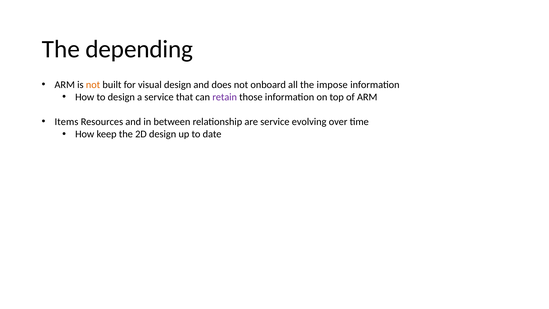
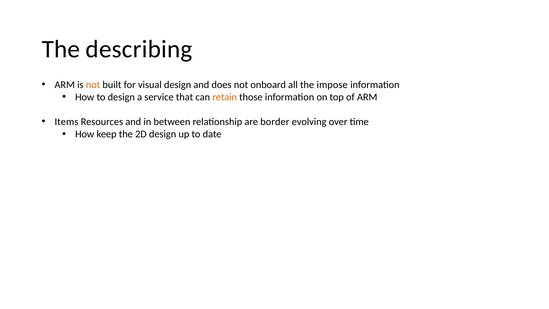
depending: depending -> describing (139, 49)
retain colour: purple -> orange (225, 97)
are service: service -> border (275, 122)
